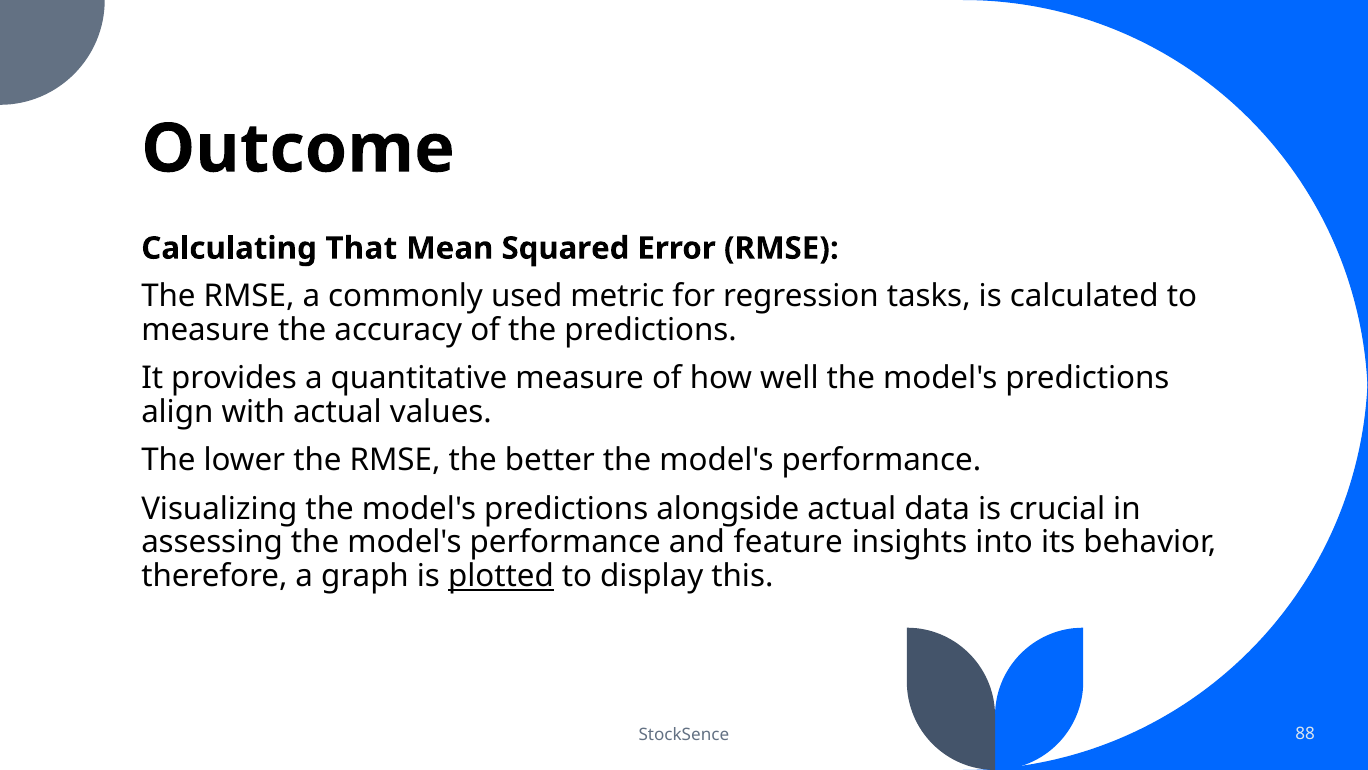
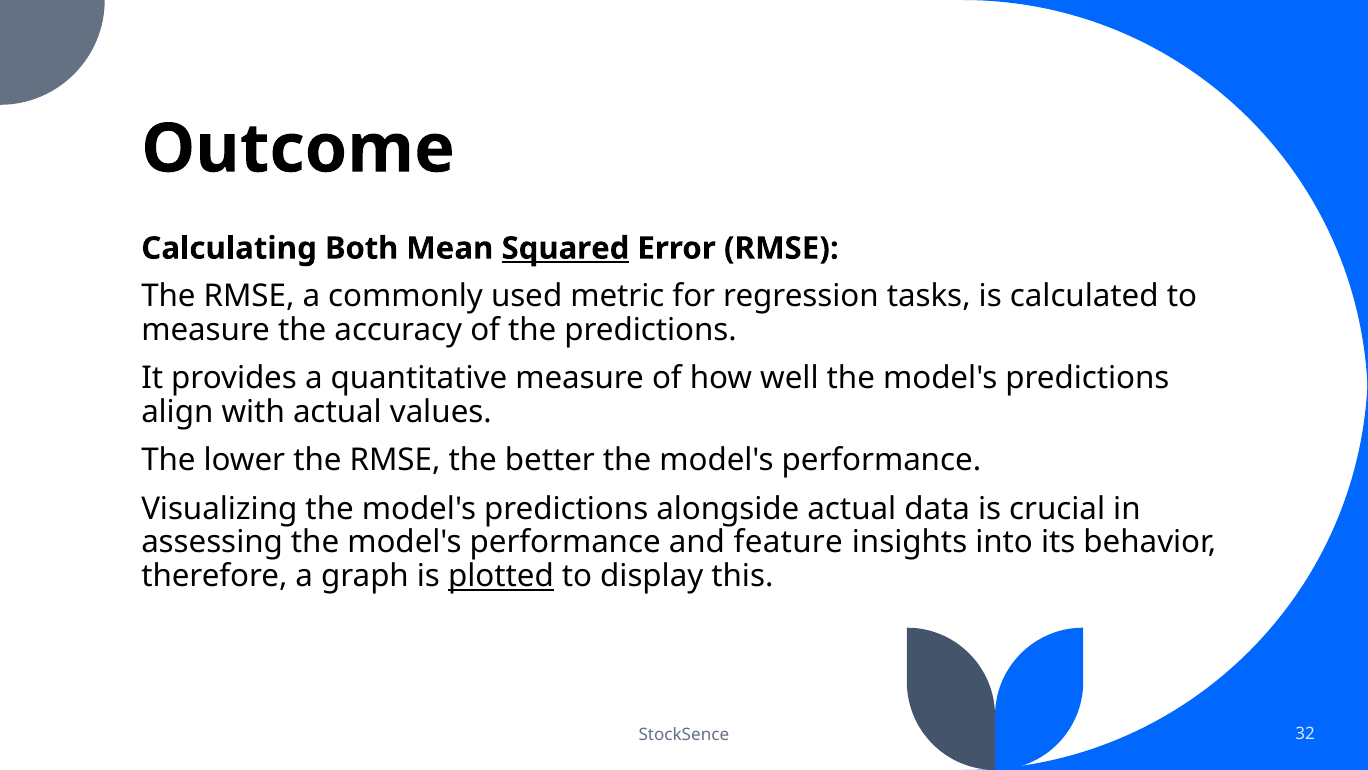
That: That -> Both (362, 248)
Squared underline: none -> present (565, 248)
88: 88 -> 32 (1305, 733)
